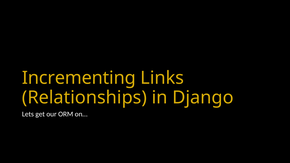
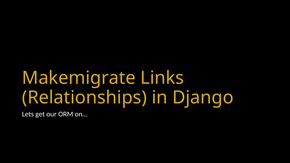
Incrementing: Incrementing -> Makemigrate (79, 78)
